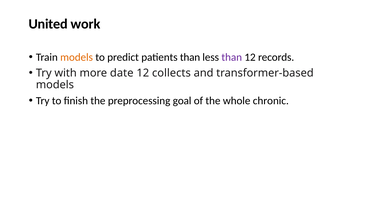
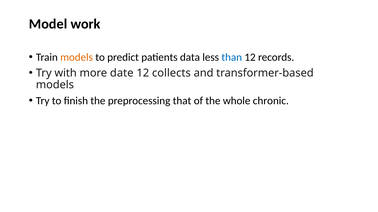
United: United -> Model (48, 24)
patients than: than -> data (190, 57)
than colour: purple -> blue (232, 57)
goal: goal -> that (182, 101)
